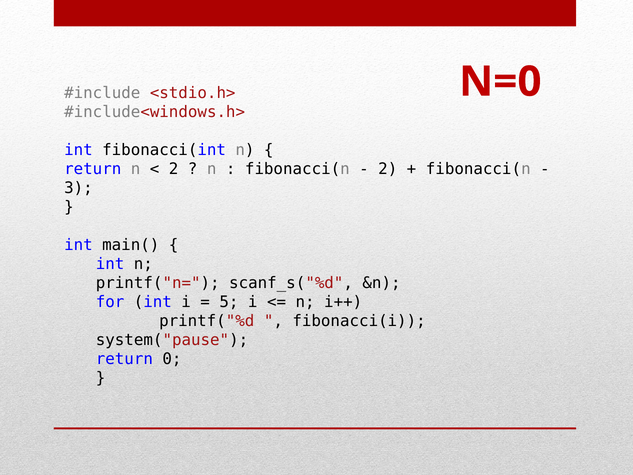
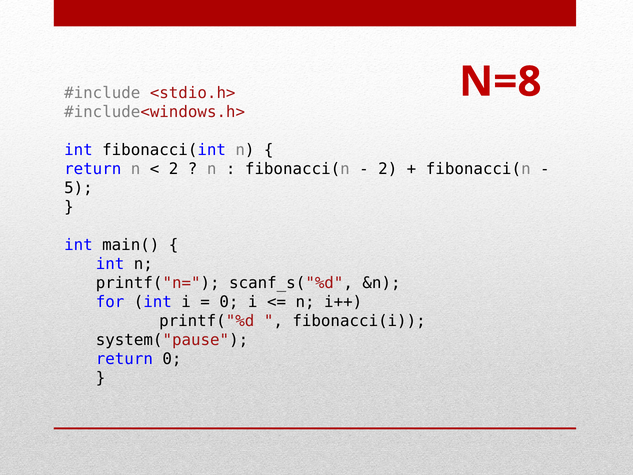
N=0: N=0 -> N=8 (500, 82)
3: 3 -> 5 (78, 188)
5: 5 -> 0 (229, 302)
